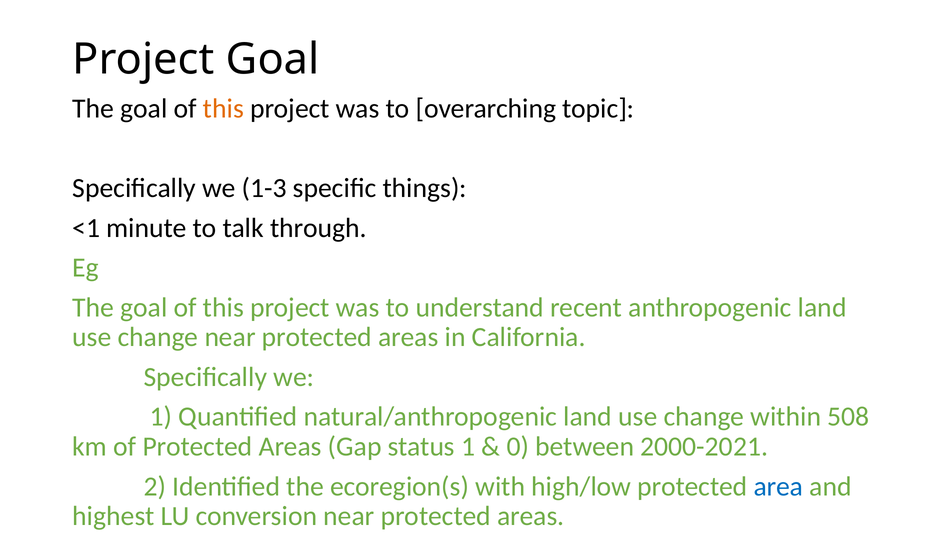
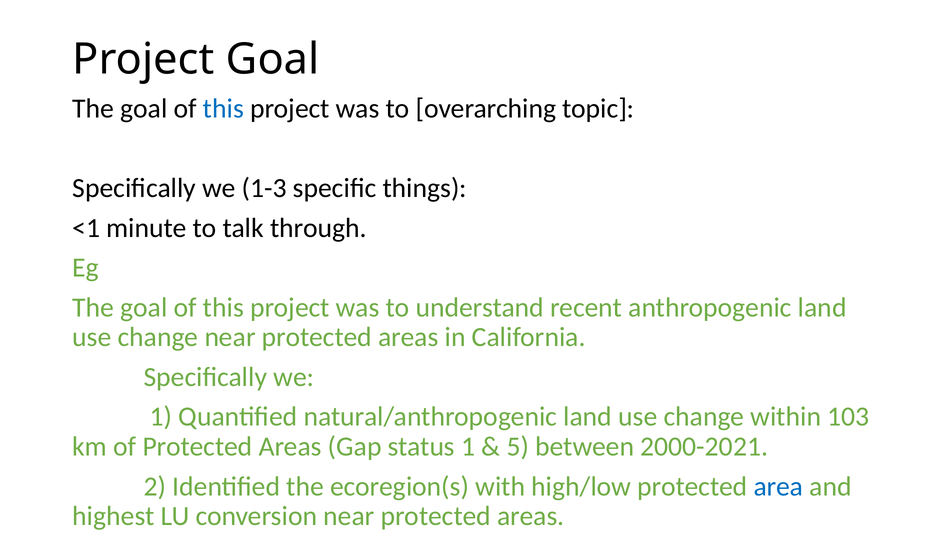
this colour: orange -> blue (223, 109)
508: 508 -> 103 (848, 417)
0: 0 -> 5 (518, 447)
